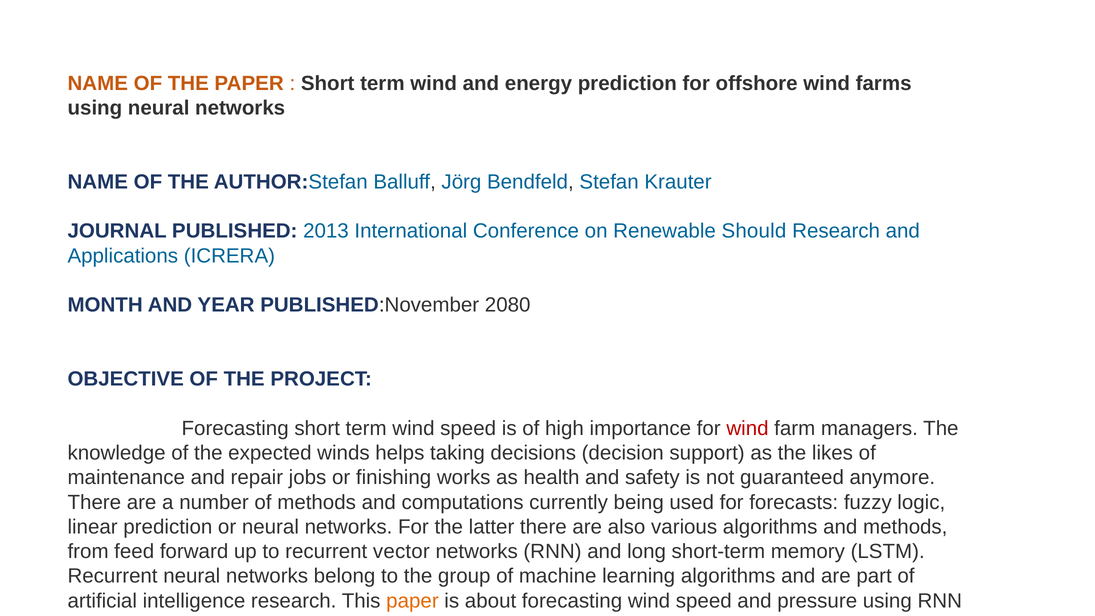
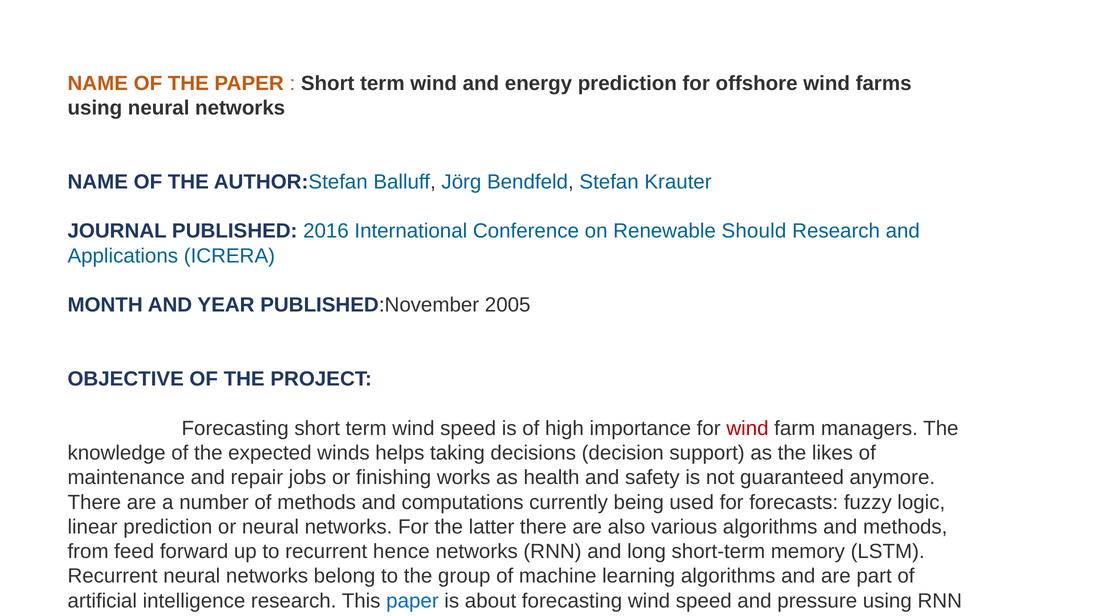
2013: 2013 -> 2016 (326, 231)
2080: 2080 -> 2005 (508, 305)
vector: vector -> hence (401, 551)
paper colour: orange -> blue (412, 601)
